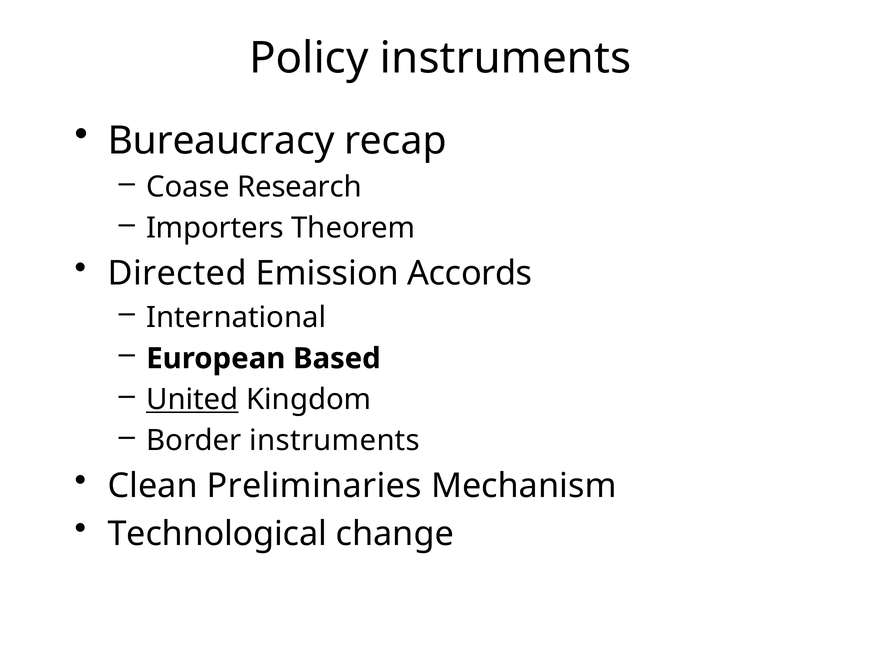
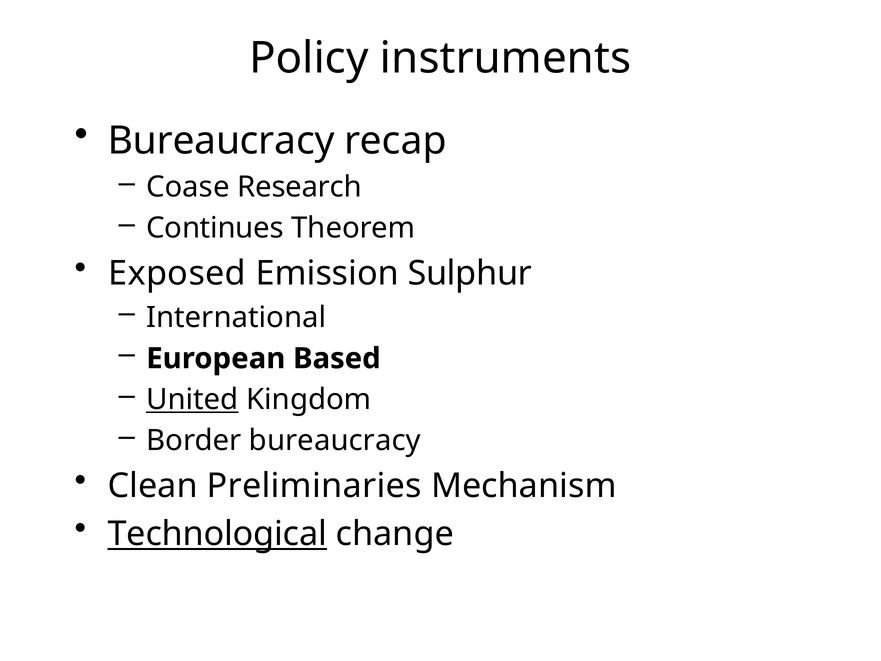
Importers: Importers -> Continues (215, 228)
Directed: Directed -> Exposed (177, 274)
Accords: Accords -> Sulphur (470, 274)
Border instruments: instruments -> bureaucracy (335, 441)
Technological underline: none -> present (217, 534)
